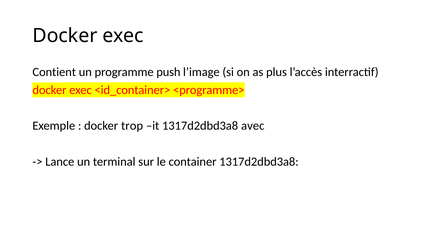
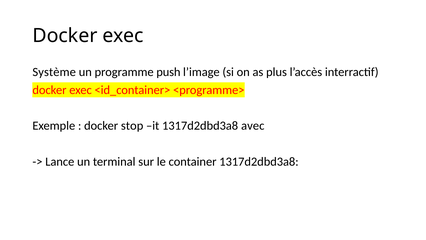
Contient: Contient -> Système (54, 72)
trop: trop -> stop (132, 126)
